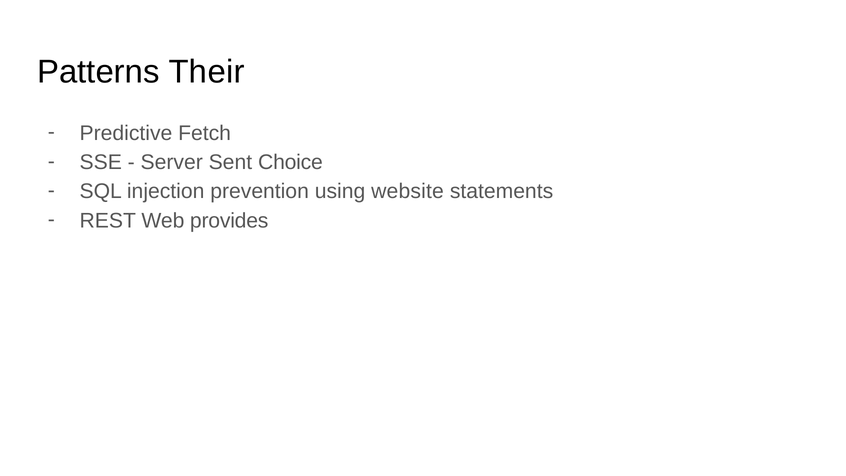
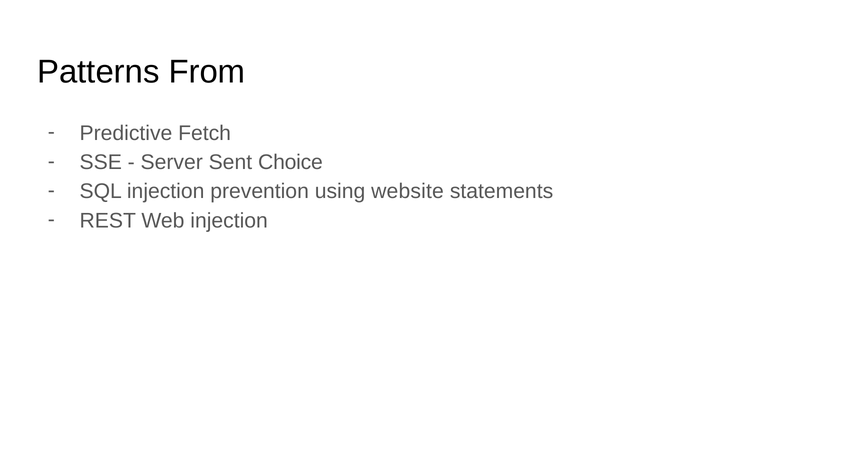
Their: Their -> From (207, 72)
Web provides: provides -> injection (229, 221)
